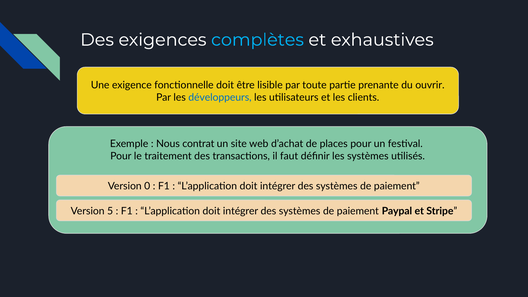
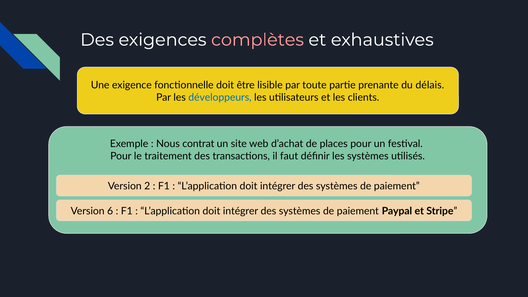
complètes colour: light blue -> pink (258, 40)
ouvrir: ouvrir -> délais (430, 85)
0: 0 -> 2 (147, 186)
5: 5 -> 6 (110, 211)
